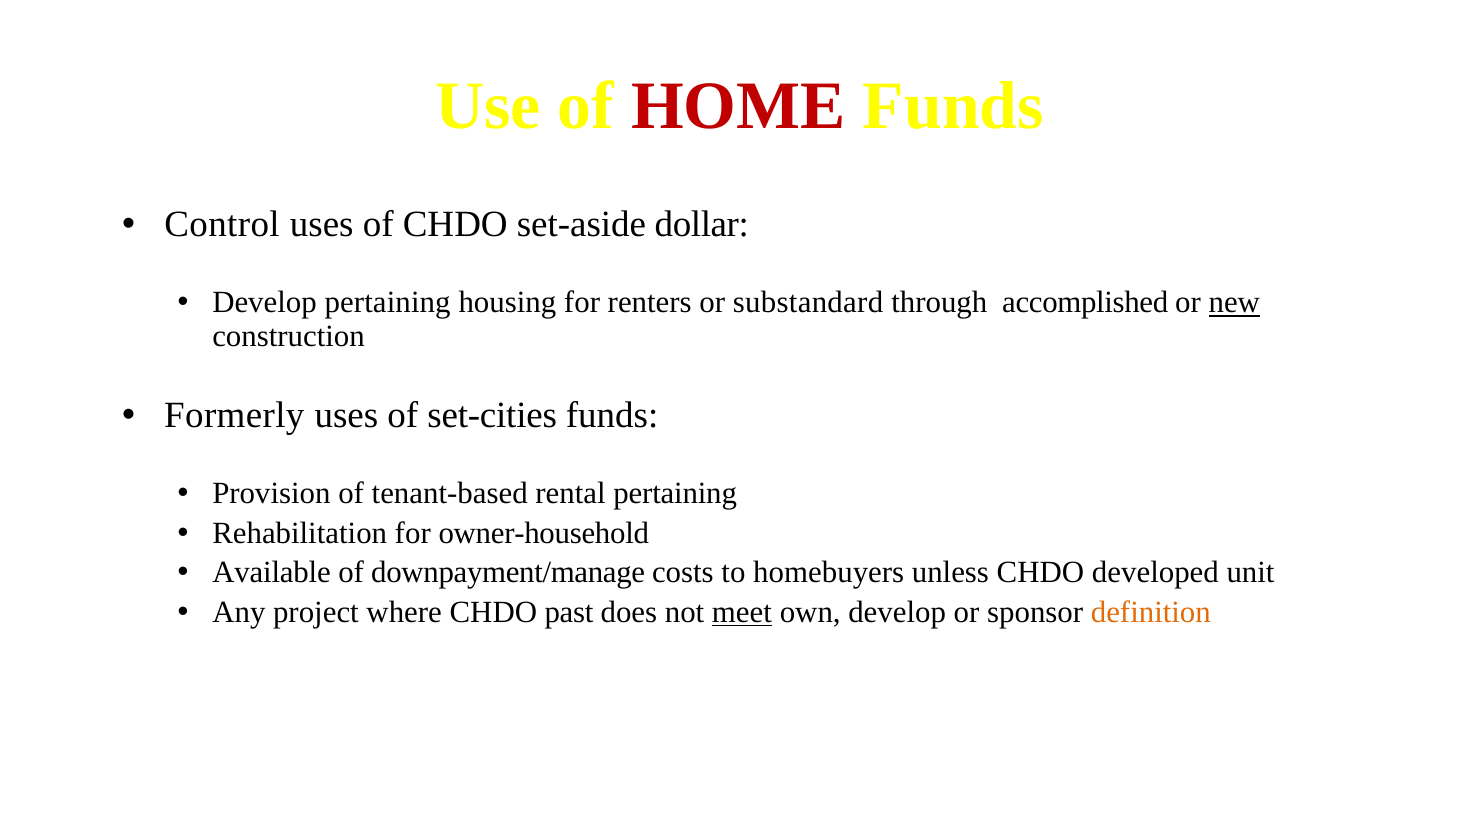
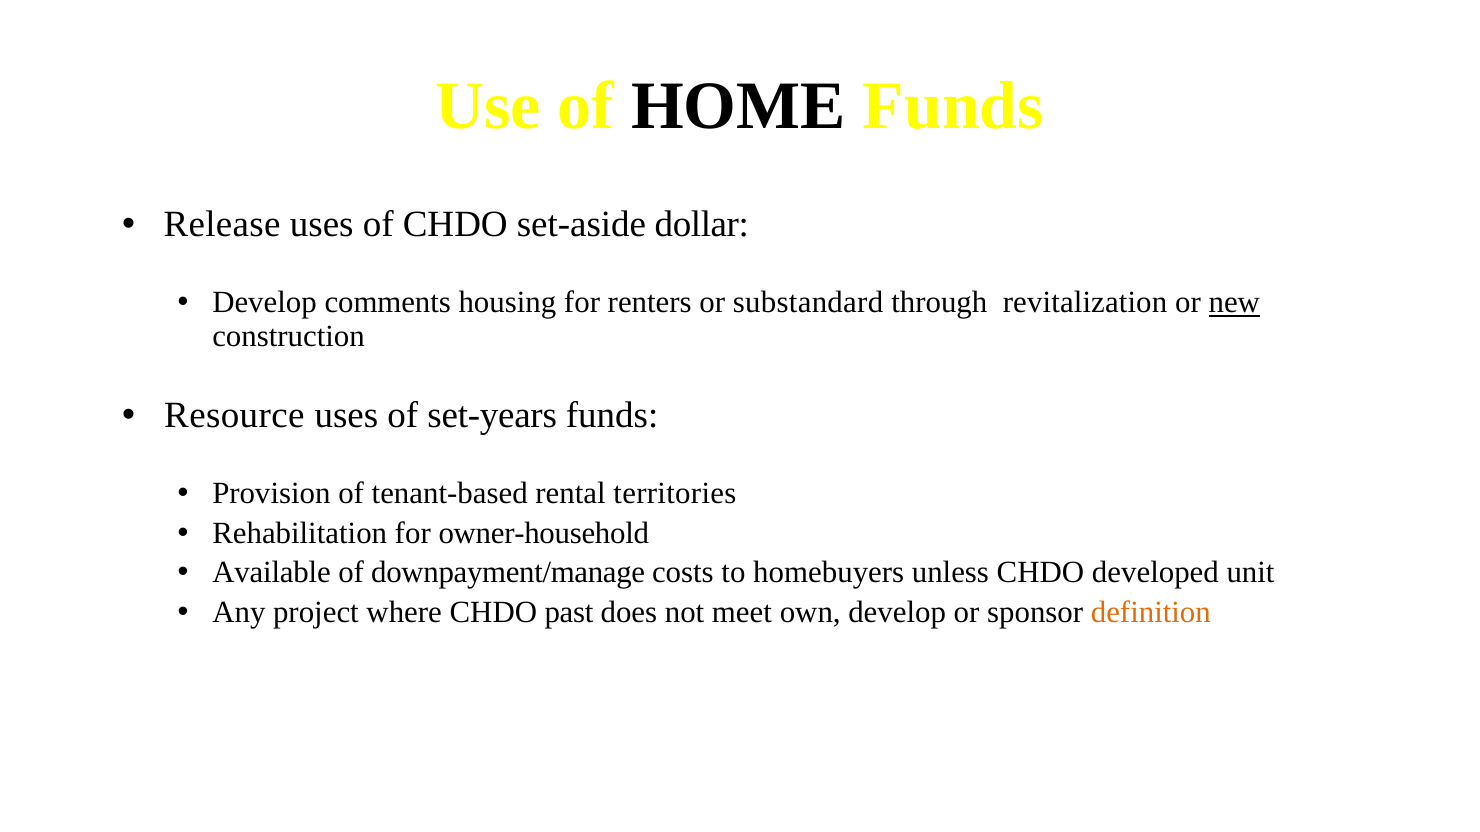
HOME colour: red -> black (738, 107)
Control: Control -> Release (222, 225)
Develop pertaining: pertaining -> comments (388, 303)
accomplished: accomplished -> revitalization (1085, 303)
Formerly: Formerly -> Resource (234, 416)
set-cities: set-cities -> set-years (492, 416)
rental pertaining: pertaining -> territories (675, 494)
meet underline: present -> none (742, 613)
